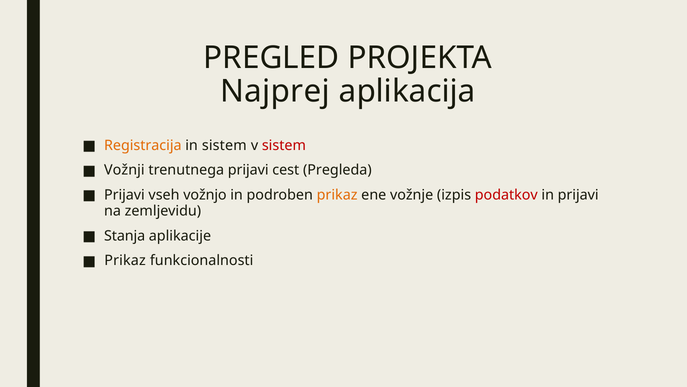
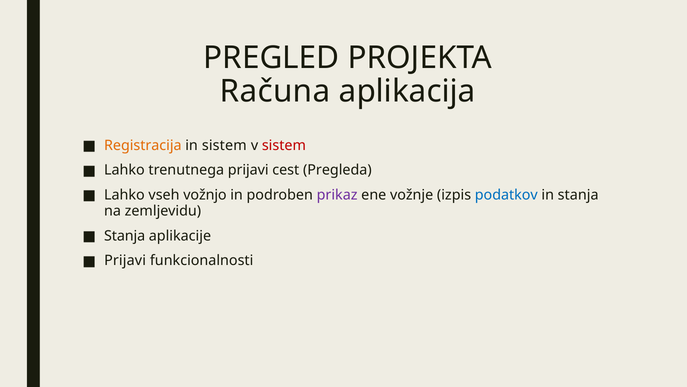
Najprej: Najprej -> Računa (275, 91)
Vožnji: Vožnji -> Lahko (124, 170)
Prijavi: Prijavi -> Lahko (124, 195)
prikaz colour: orange -> purple (337, 195)
podatkov colour: red -> blue (506, 195)
in prijavi: prijavi -> stanja (578, 195)
Prikaz: Prikaz -> Prijavi (125, 260)
